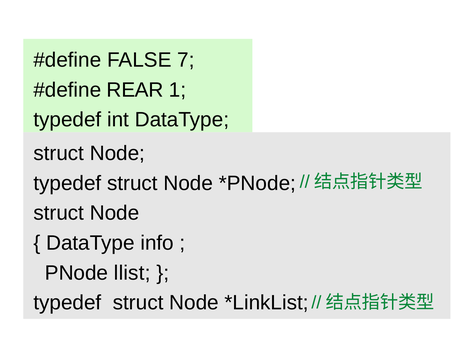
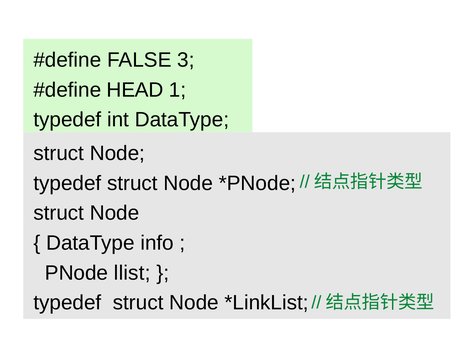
7: 7 -> 3 (186, 60)
REAR: REAR -> HEAD (135, 90)
